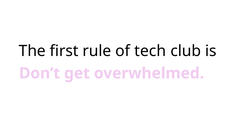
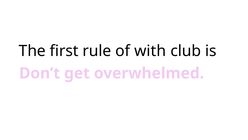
tech: tech -> with (150, 51)
